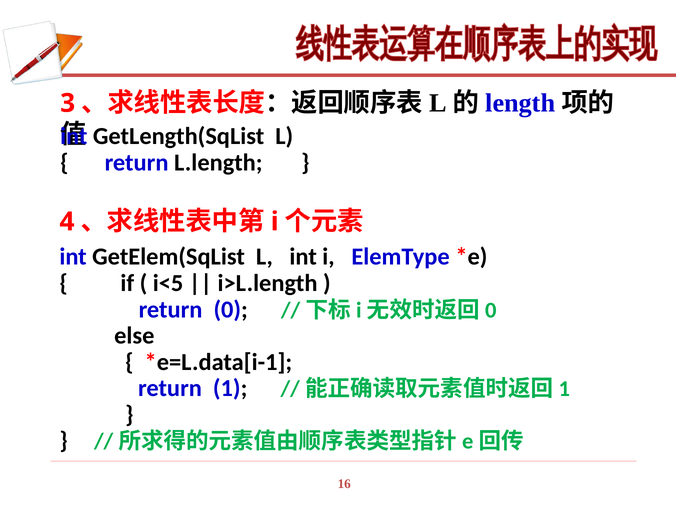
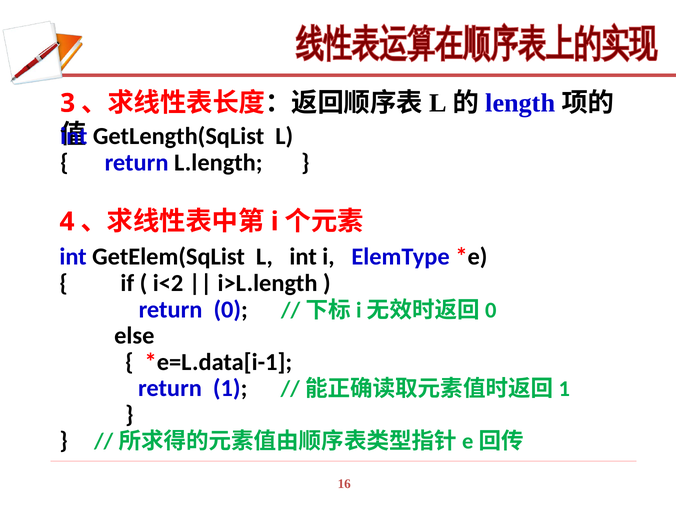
i<5: i<5 -> i<2 (168, 283)
